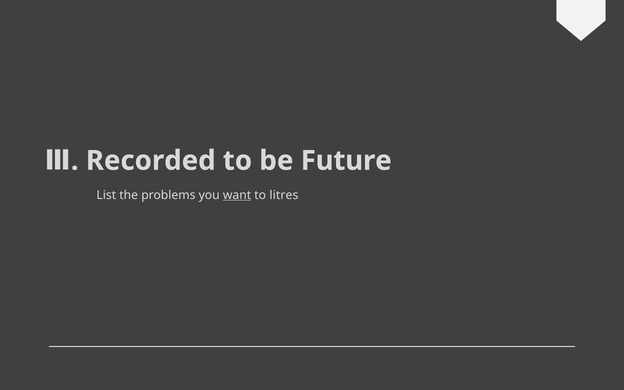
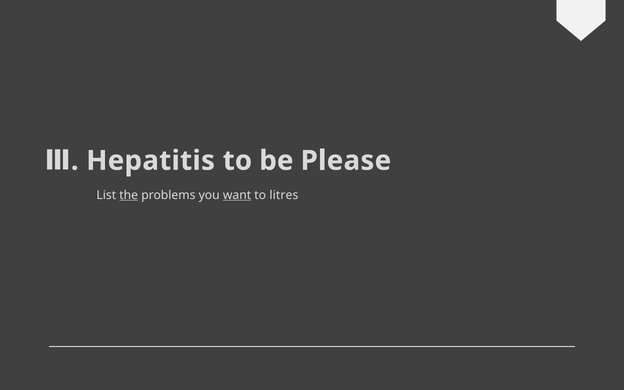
Recorded: Recorded -> Hepatitis (151, 161)
Future: Future -> Please (346, 161)
the underline: none -> present (129, 195)
